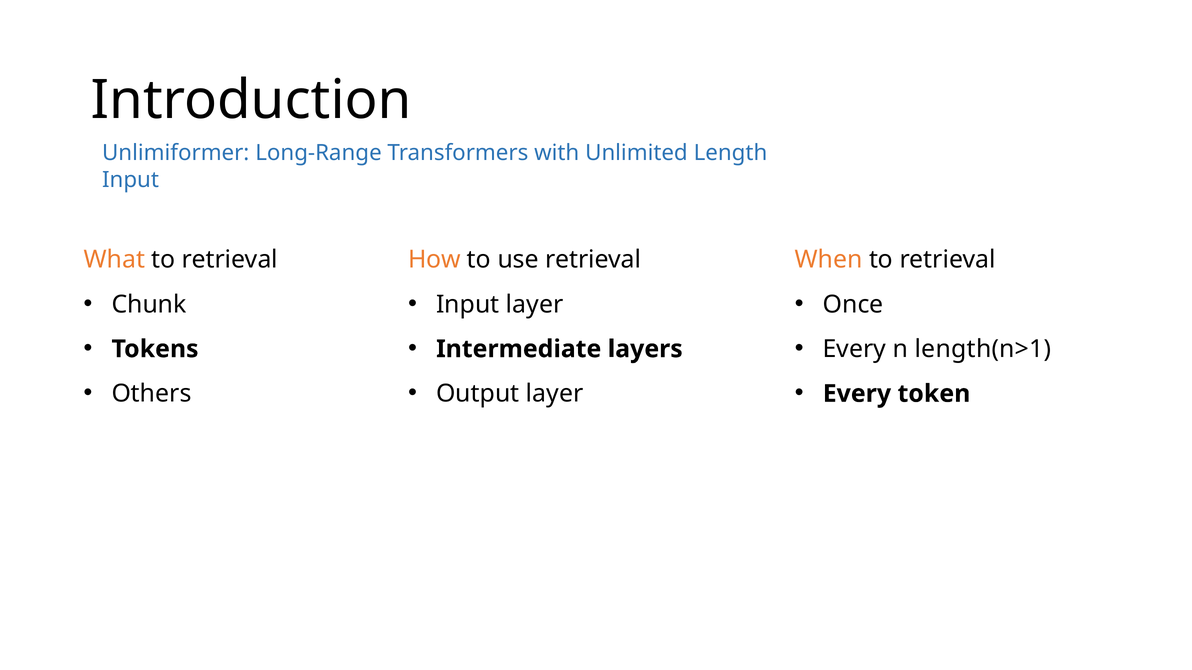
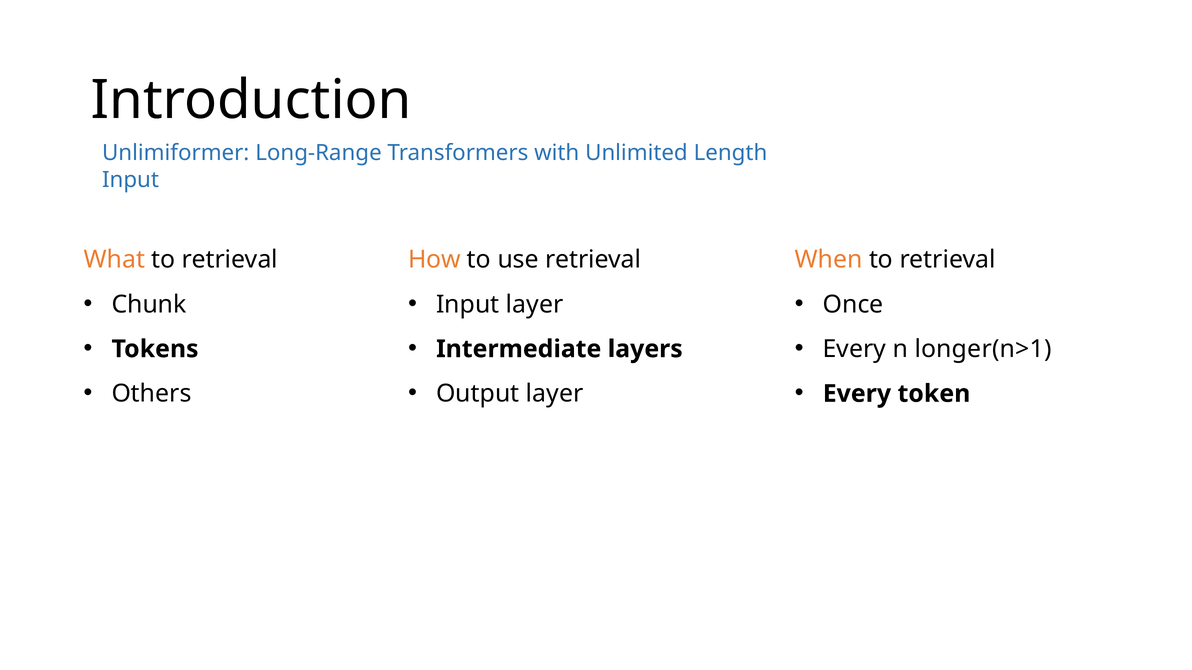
length(n>1: length(n>1 -> longer(n>1 (983, 349)
